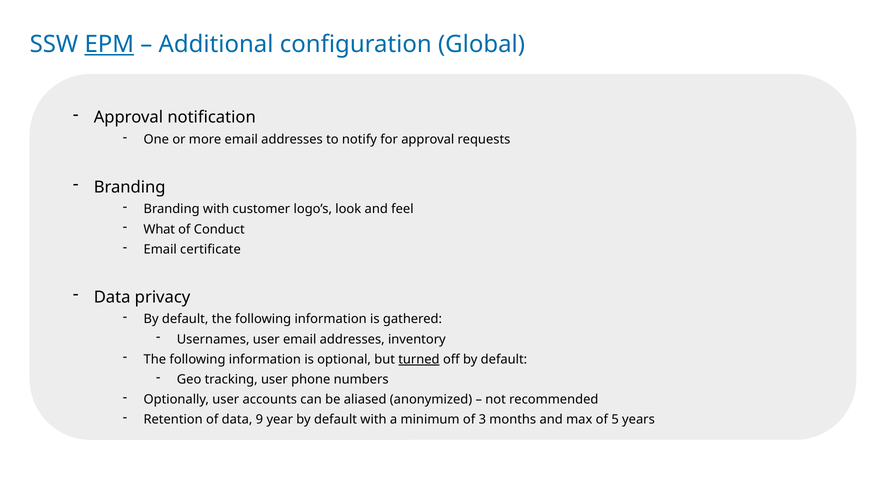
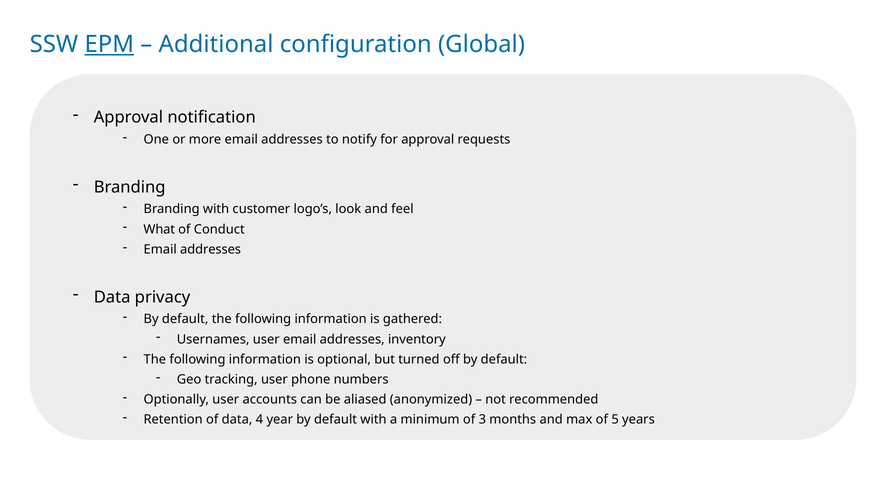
certificate: certificate -> addresses (211, 250)
turned underline: present -> none (419, 360)
9: 9 -> 4 (259, 420)
